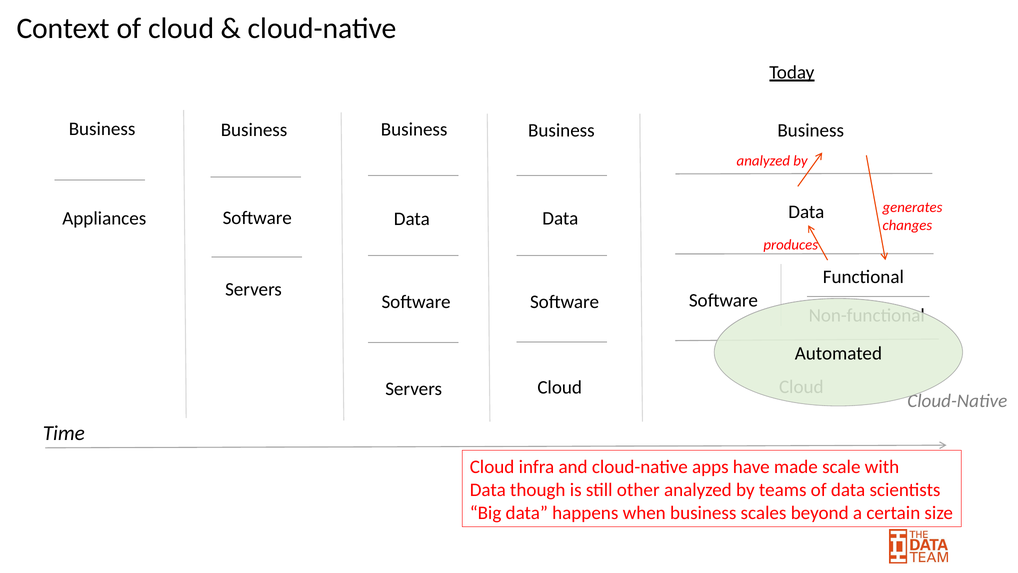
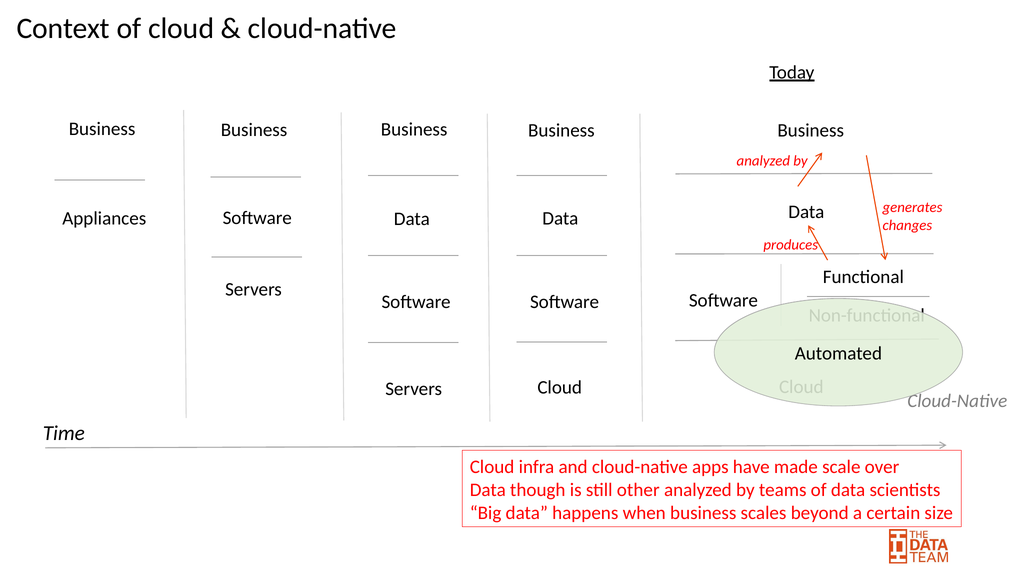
with: with -> over (882, 467)
